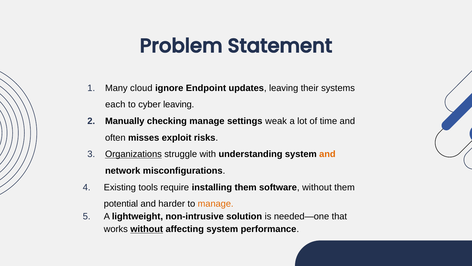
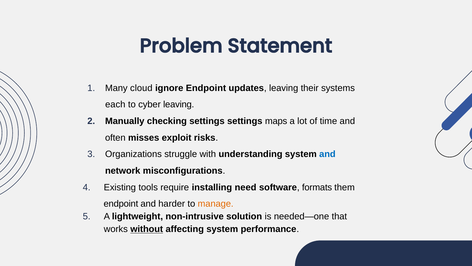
checking manage: manage -> settings (207, 121)
weak: weak -> maps (276, 121)
Organizations underline: present -> none (133, 154)
and colour: orange -> blue (327, 154)
installing them: them -> need (246, 187)
software without: without -> formats (317, 187)
potential: potential -> endpoint (121, 203)
